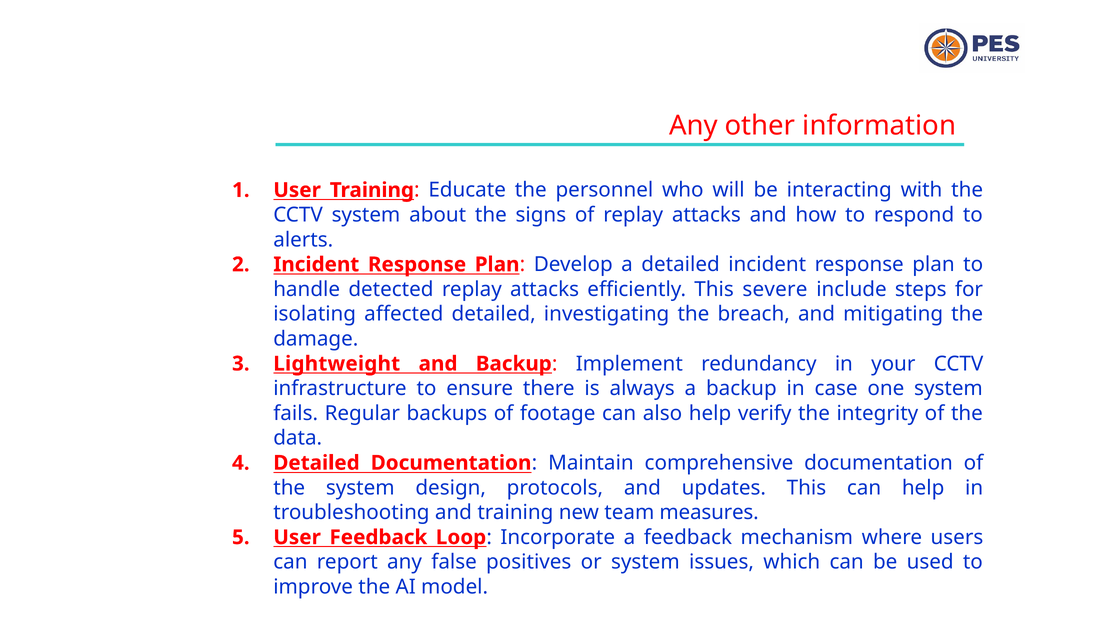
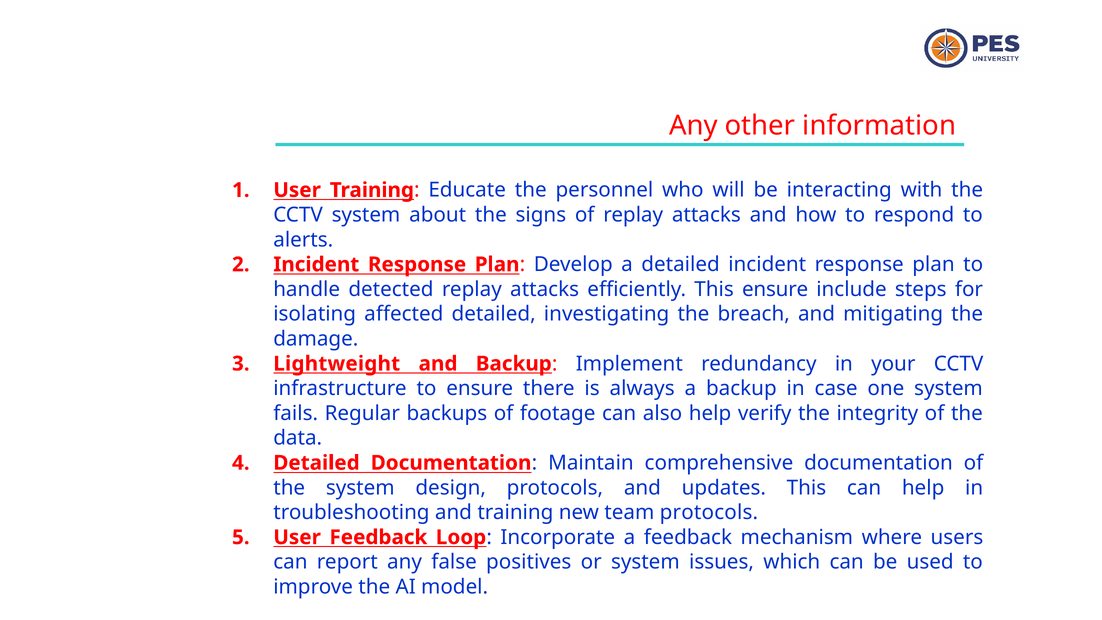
This severe: severe -> ensure (775, 289)
team measures: measures -> protocols (709, 512)
